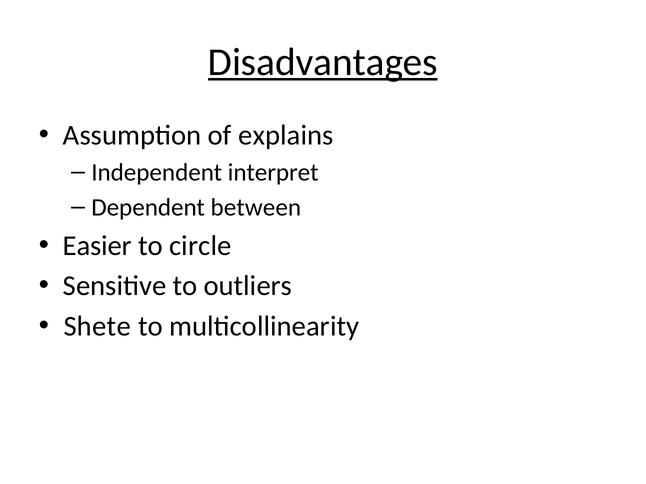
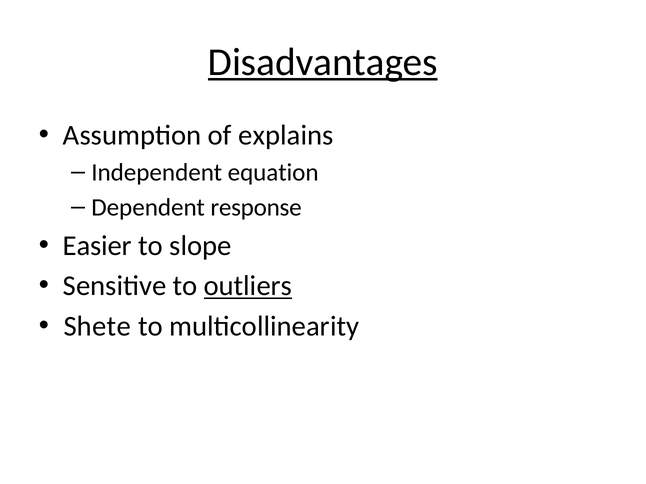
interpret: interpret -> equation (273, 173)
between: between -> response (256, 208)
circle: circle -> slope (200, 246)
outliers underline: none -> present (248, 286)
